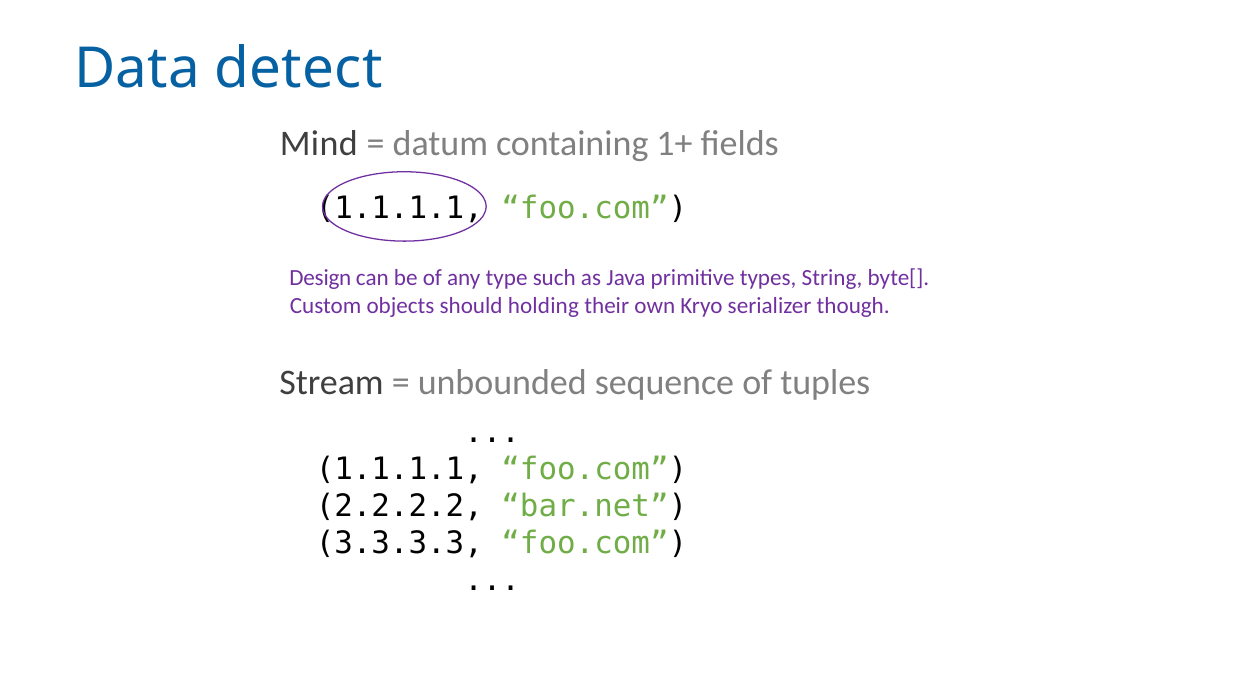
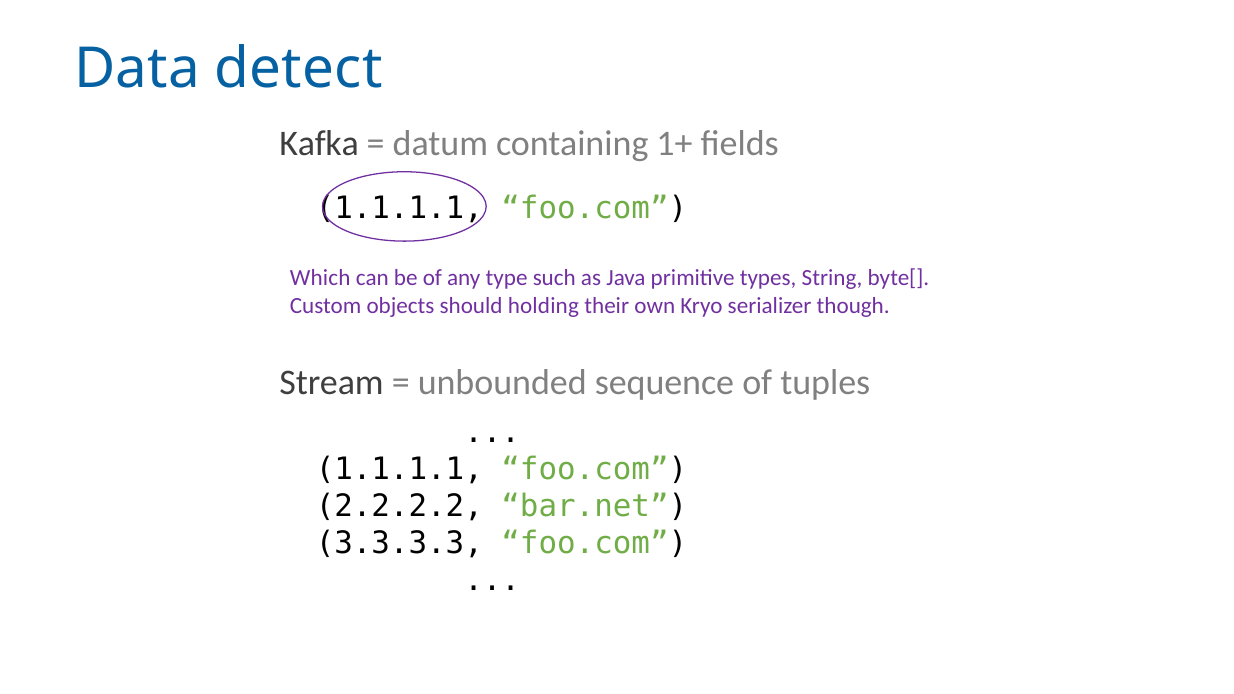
Mind: Mind -> Kafka (319, 144)
Design: Design -> Which (320, 278)
